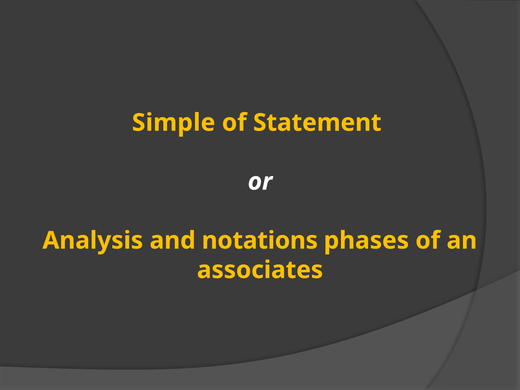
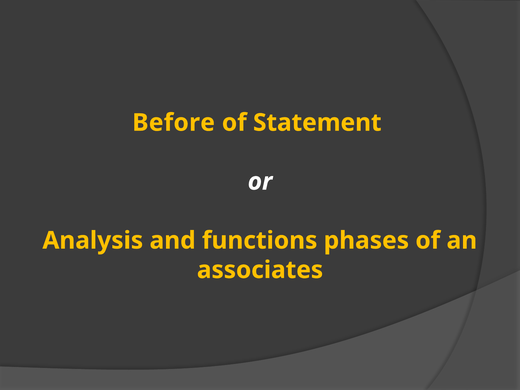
Simple: Simple -> Before (174, 123)
notations: notations -> functions (260, 240)
